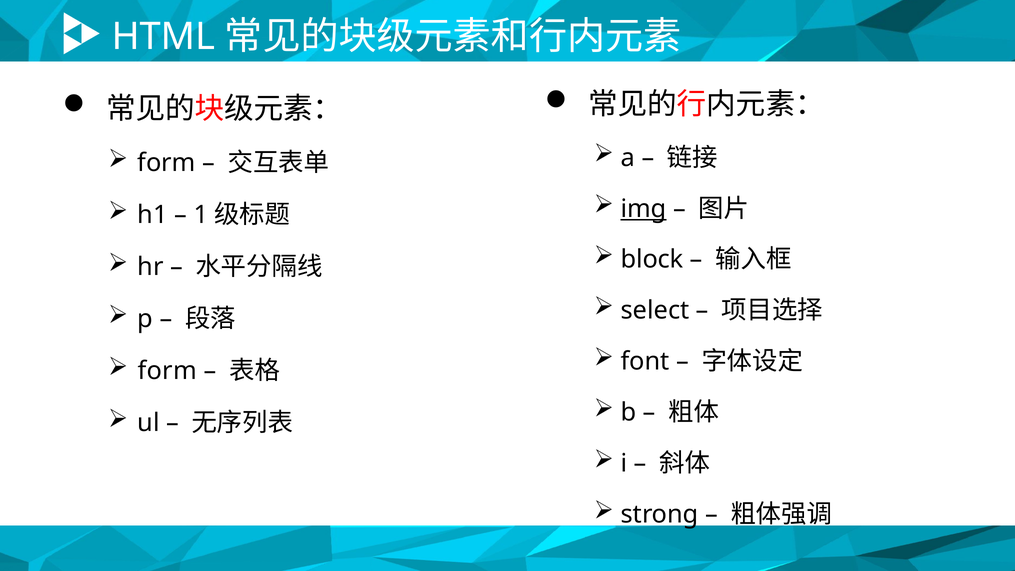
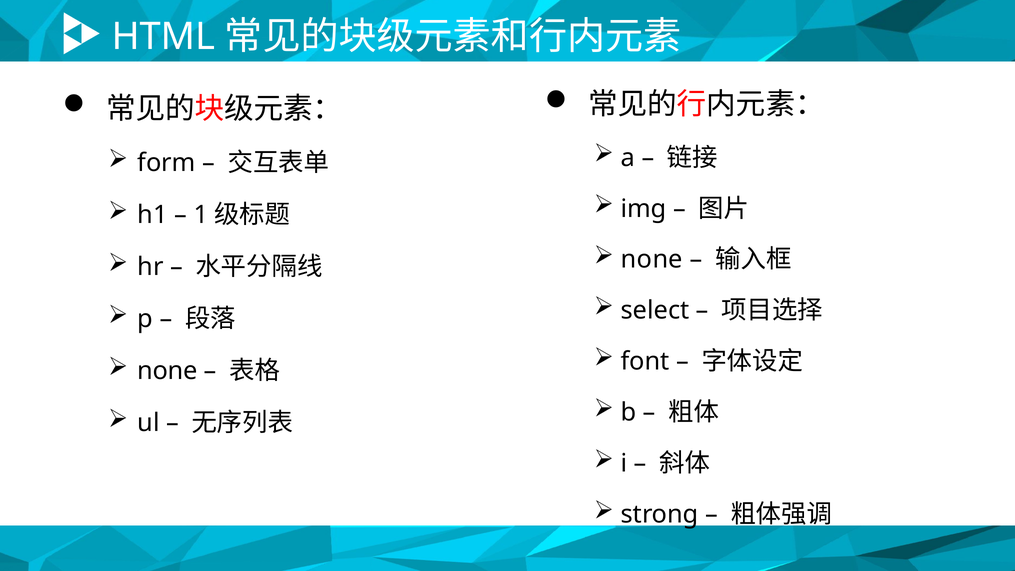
img underline: present -> none (644, 209)
block: block -> none (652, 260)
form: form -> none (167, 371)
